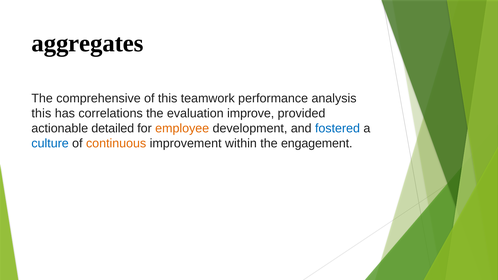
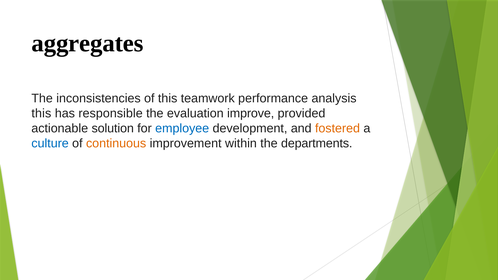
comprehensive: comprehensive -> inconsistencies (98, 98)
correlations: correlations -> responsible (111, 113)
detailed: detailed -> solution (113, 128)
employee colour: orange -> blue (182, 128)
fostered colour: blue -> orange (338, 128)
engagement: engagement -> departments (317, 143)
